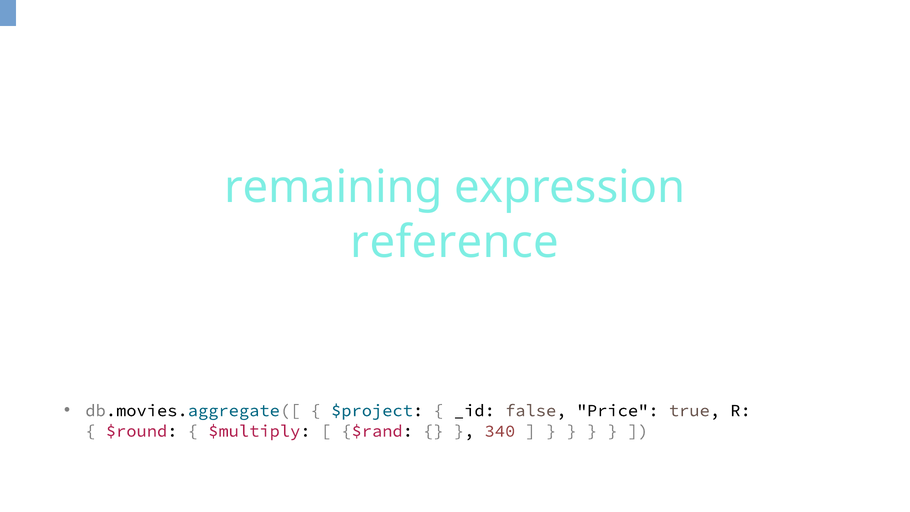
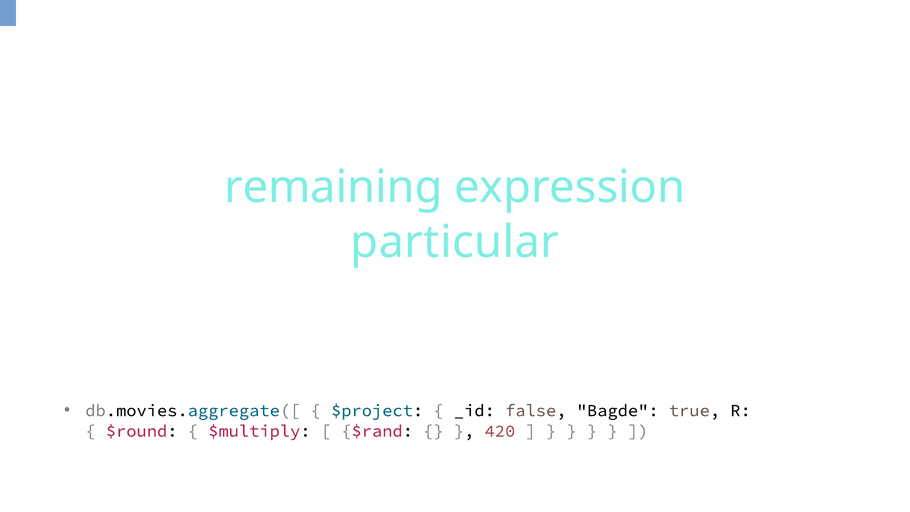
reference: reference -> particular (455, 242)
Price: Price -> Bagde (618, 410)
340: 340 -> 420 (500, 431)
